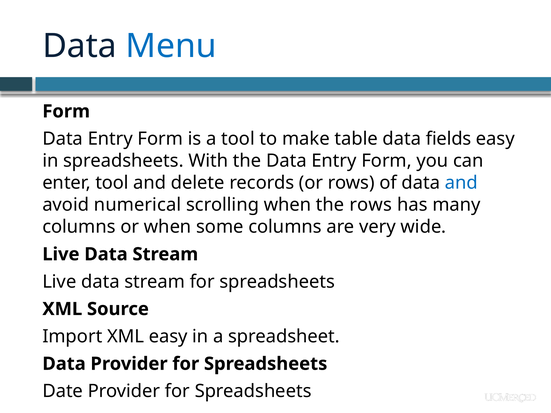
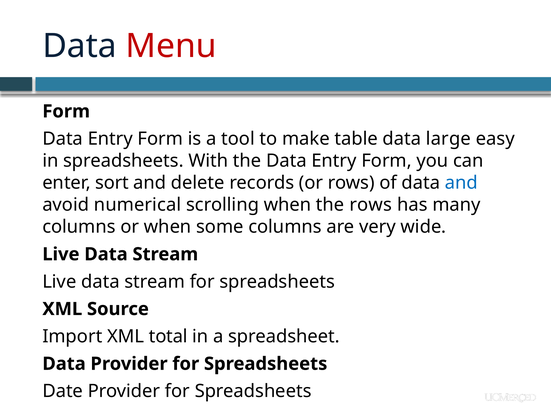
Menu colour: blue -> red (171, 46)
fields: fields -> large (448, 139)
enter tool: tool -> sort (112, 183)
XML easy: easy -> total (168, 337)
